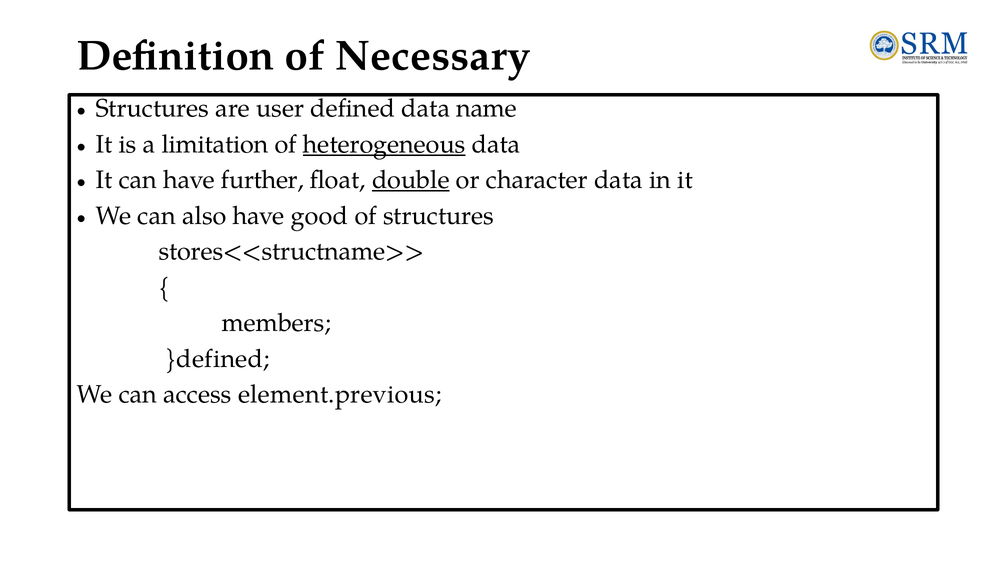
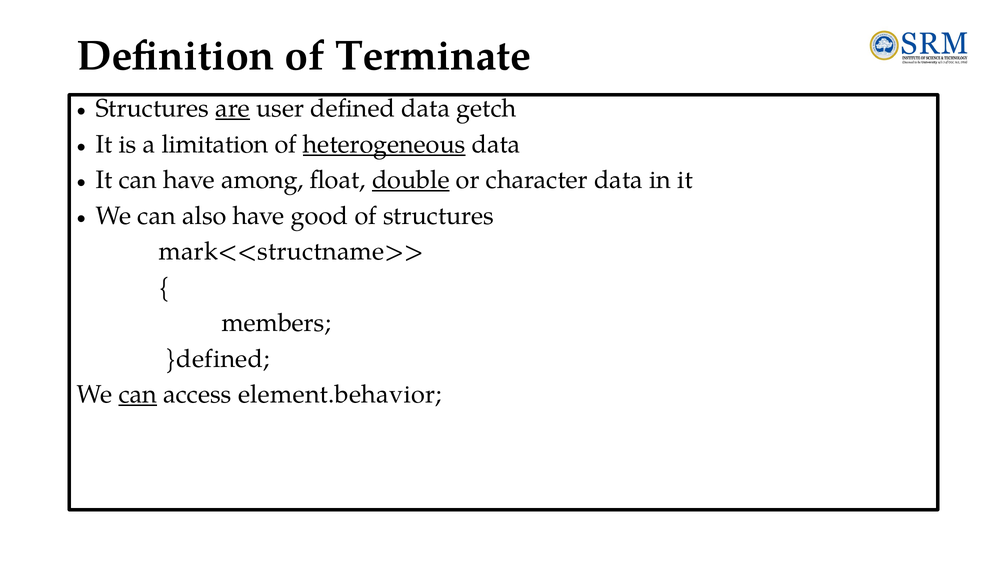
Necessary: Necessary -> Terminate (433, 56)
are underline: none -> present (233, 109)
name: name -> getch (486, 109)
further: further -> among (262, 180)
stores<<structname>>: stores<<structname>> -> mark<<structname>> (291, 252)
can underline: none -> present (138, 395)
element.previous: element.previous -> element.behavior (340, 395)
